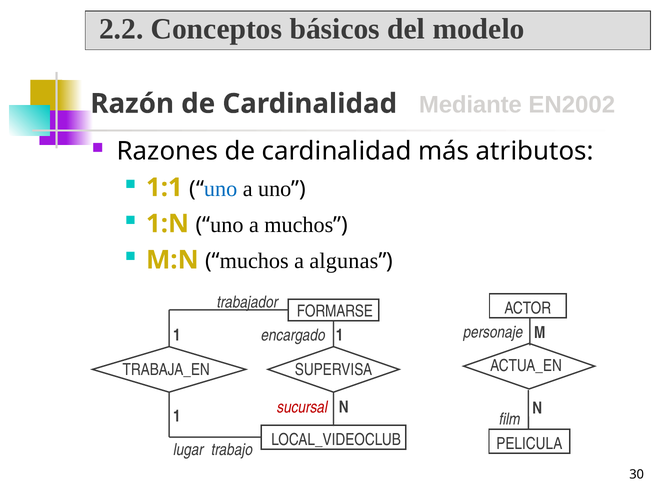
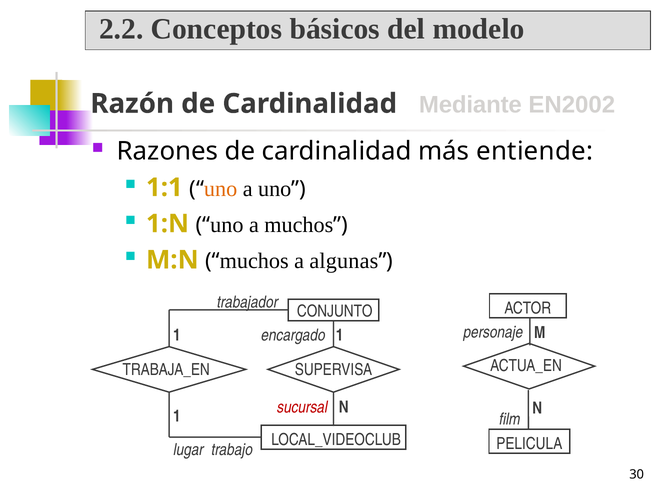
atributos: atributos -> entiende (535, 152)
uno colour: blue -> orange (221, 189)
FORMARSE: FORMARSE -> CONJUNTO (335, 312)
